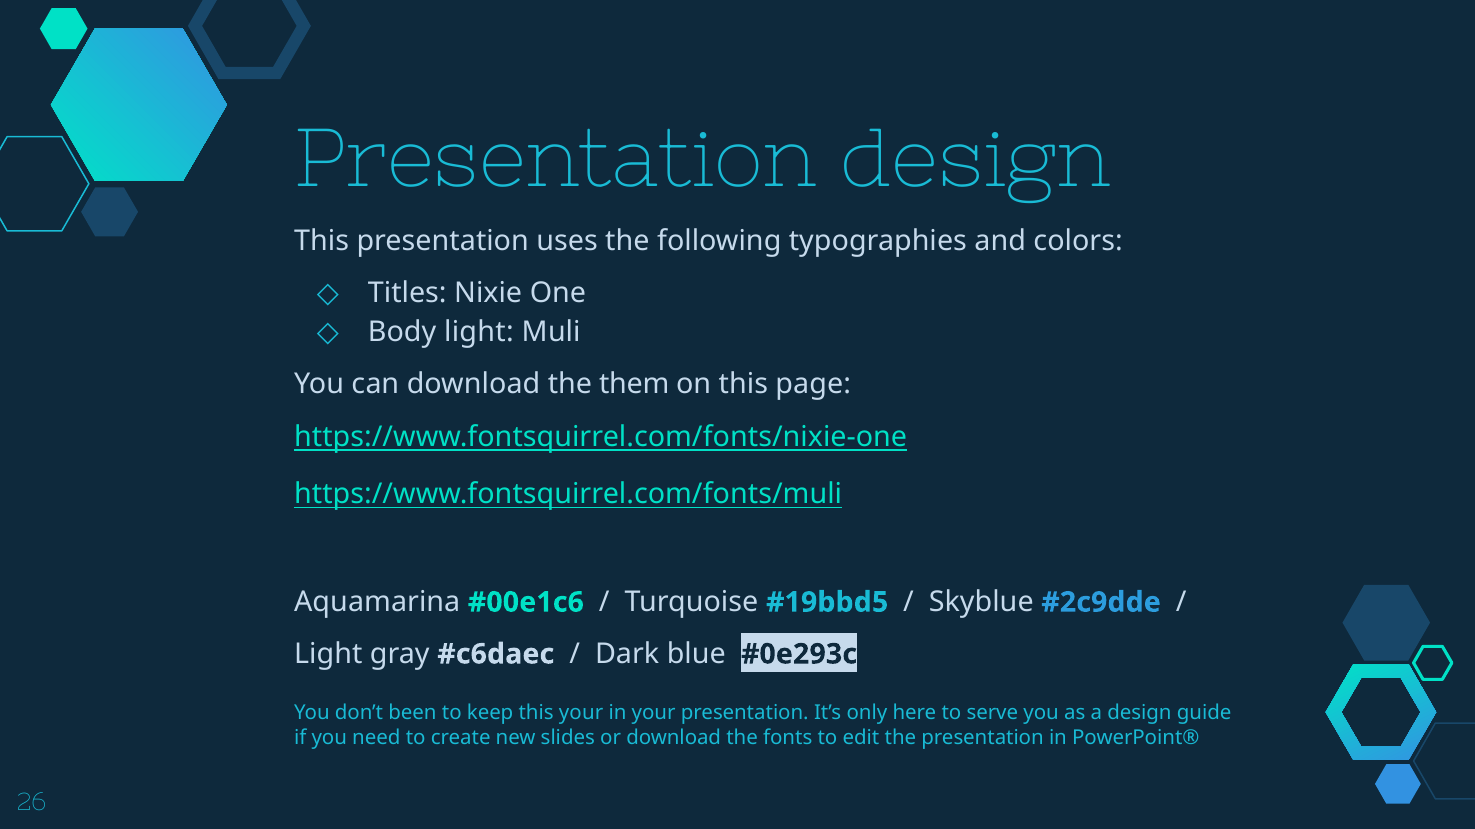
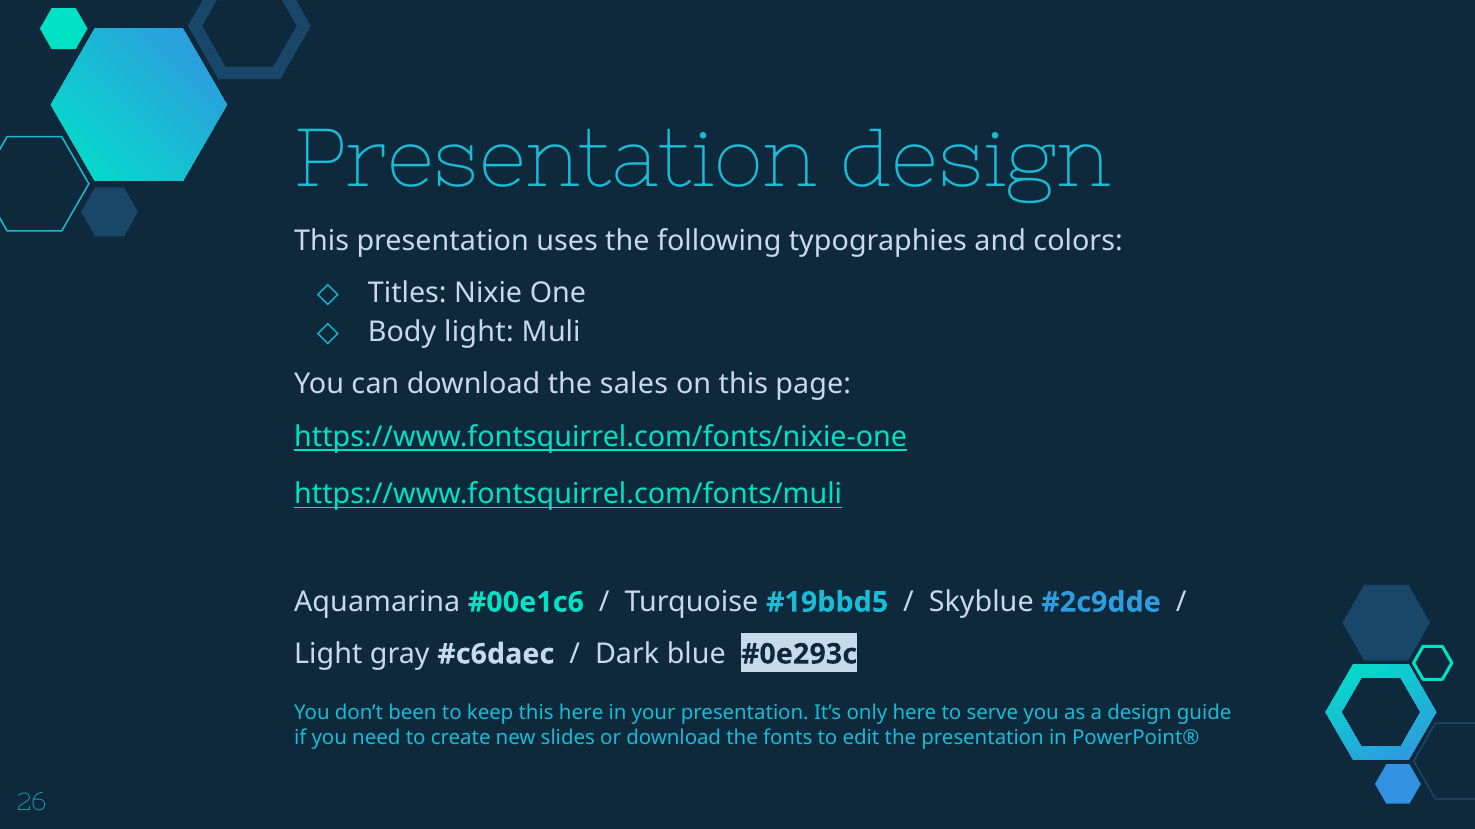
them: them -> sales (634, 385)
this your: your -> here (581, 714)
